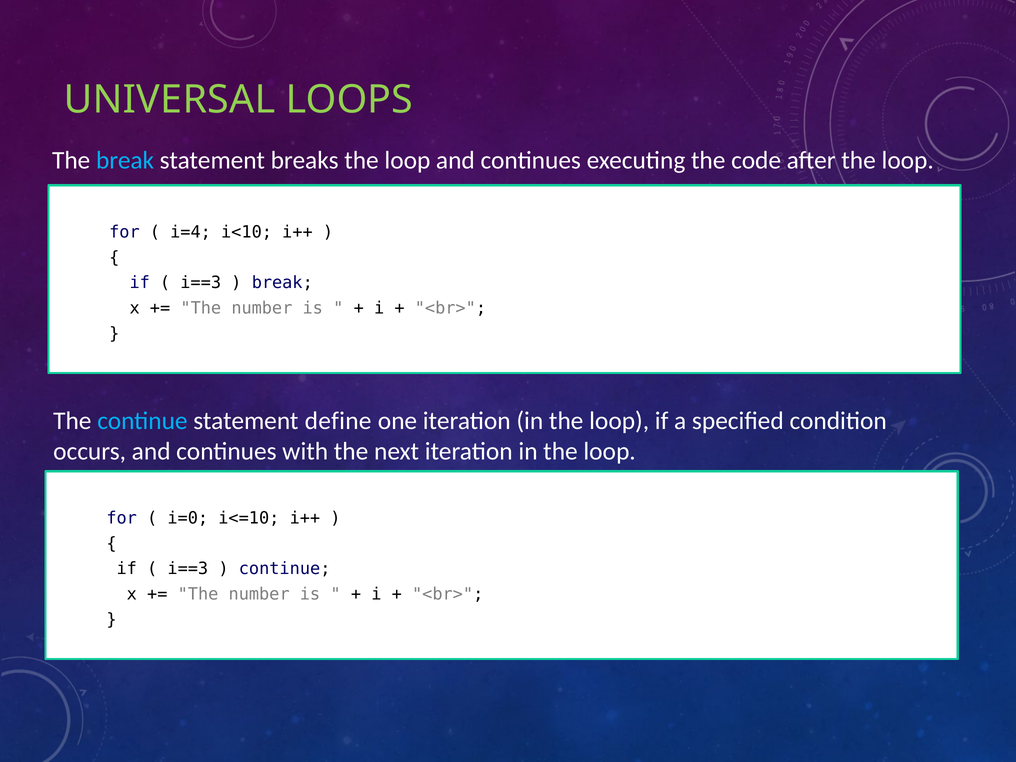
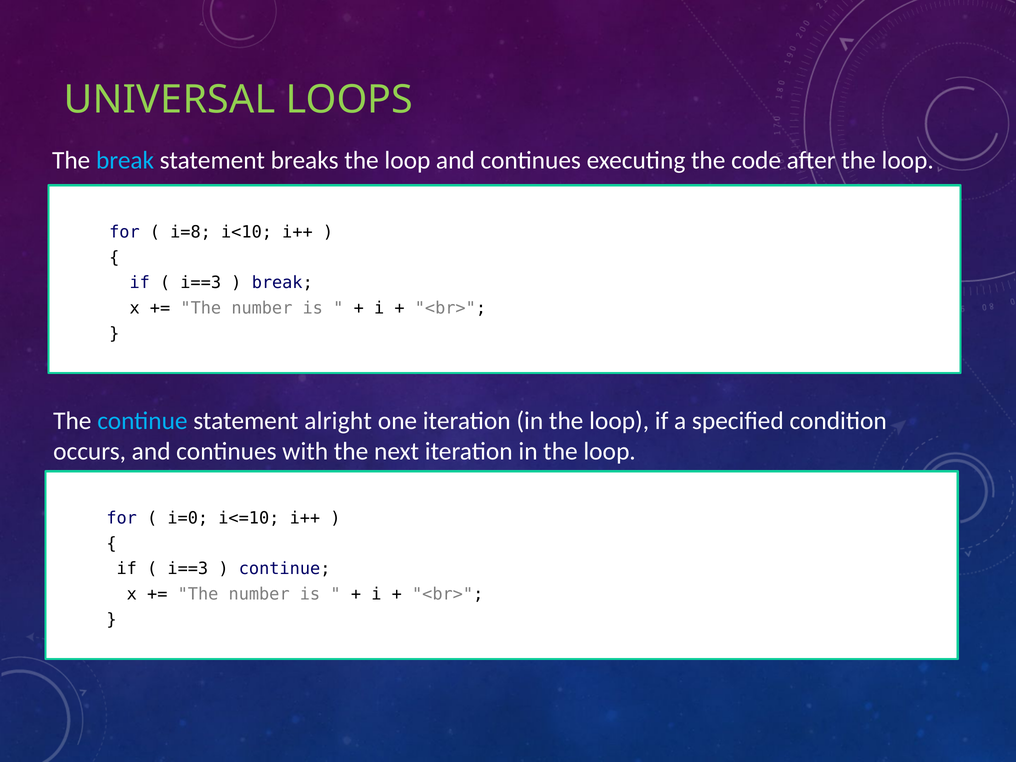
i=4: i=4 -> i=8 (191, 232)
define: define -> alright (338, 421)
